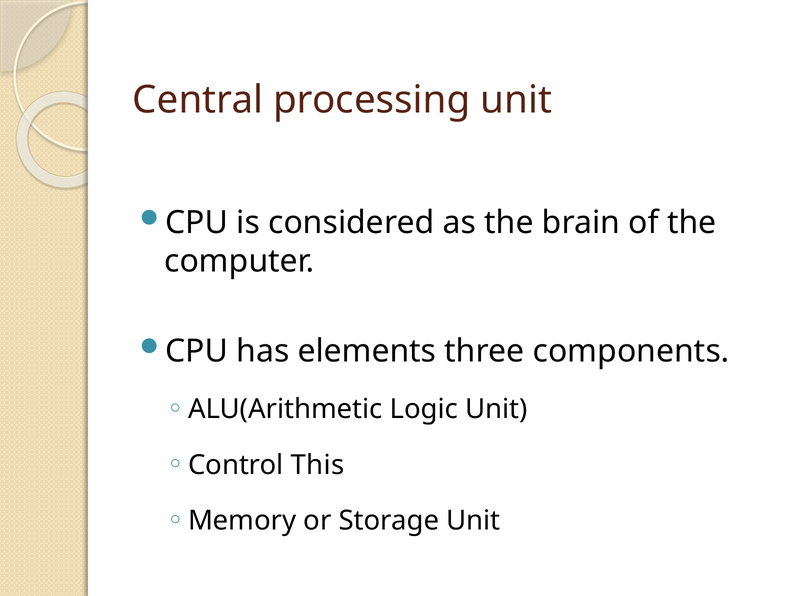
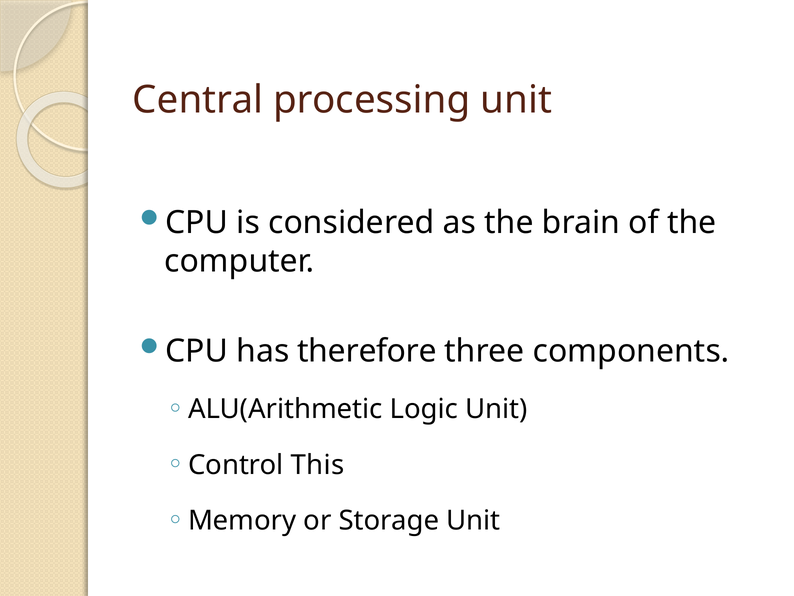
elements: elements -> therefore (367, 351)
